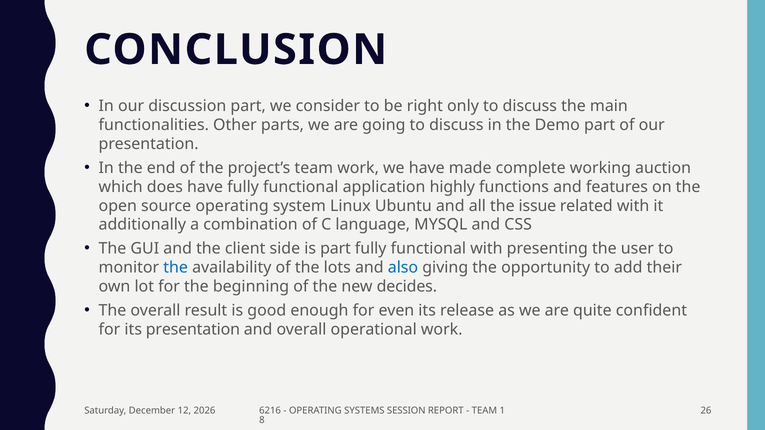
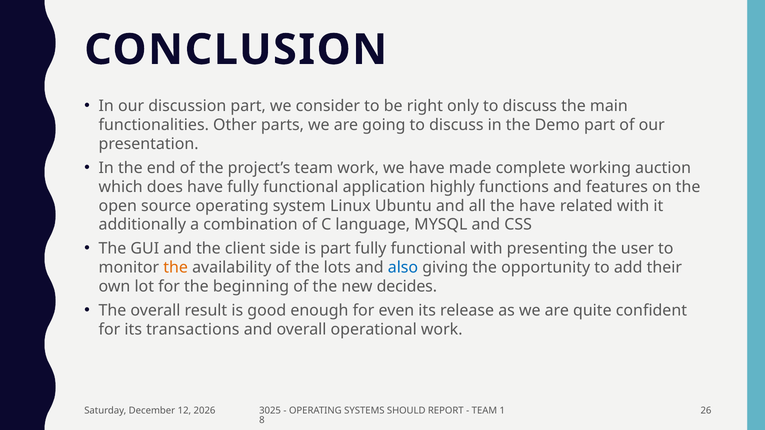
the issue: issue -> have (537, 206)
the colour: blue -> orange (176, 268)
its presentation: presentation -> transactions (193, 329)
6216: 6216 -> 3025 (270, 411)
SESSION: SESSION -> SHOULD (406, 411)
